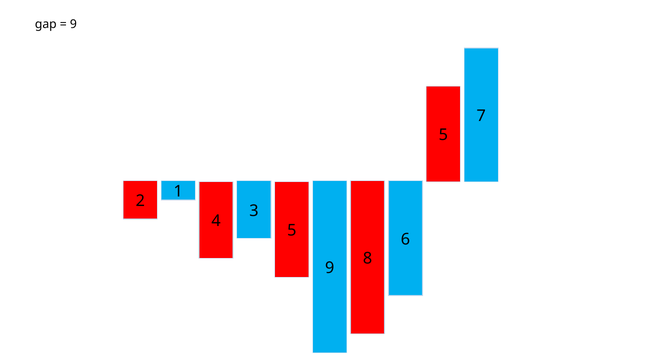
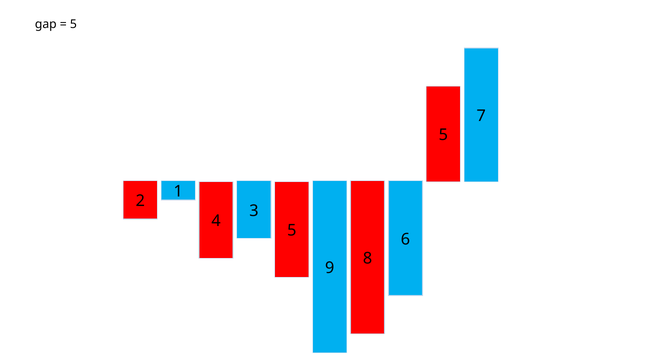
9: 9 -> 5 (73, 24)
